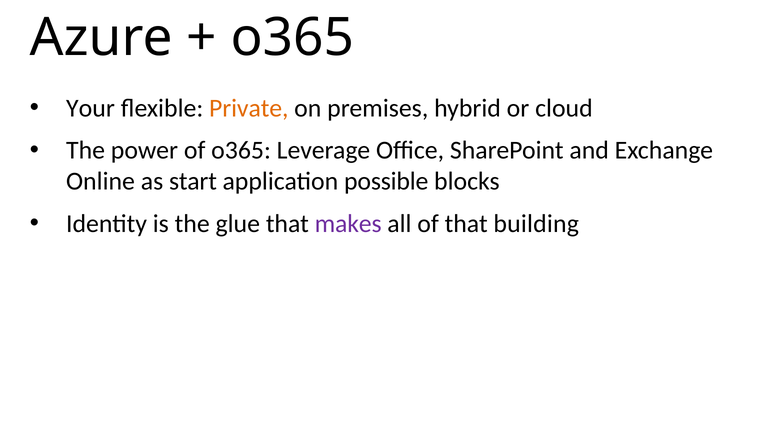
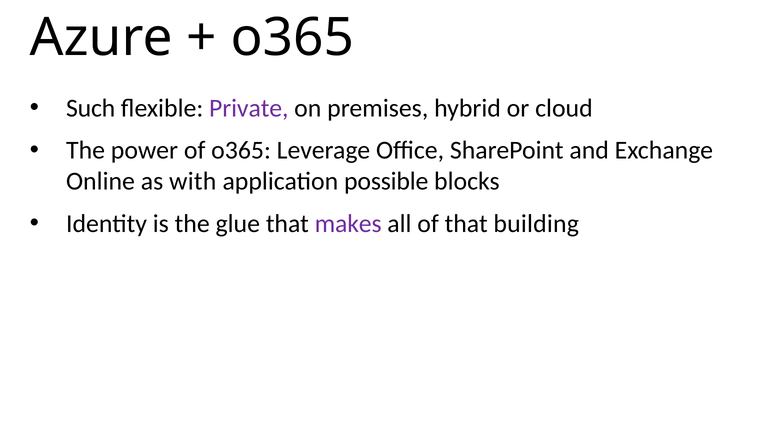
Your: Your -> Such (91, 108)
Private colour: orange -> purple (249, 108)
start: start -> with (193, 181)
